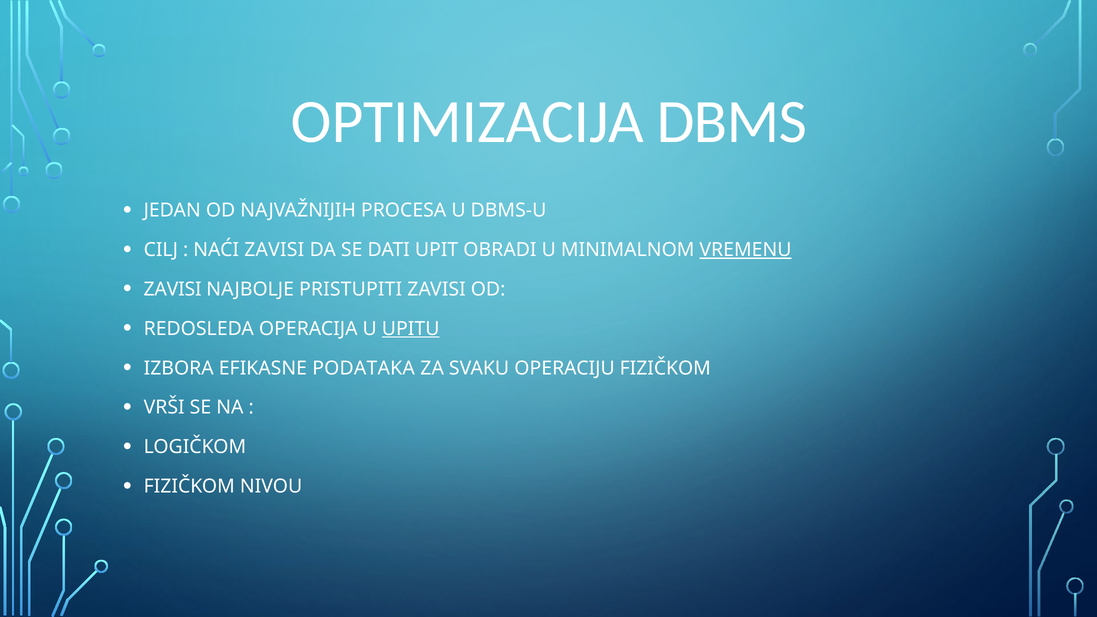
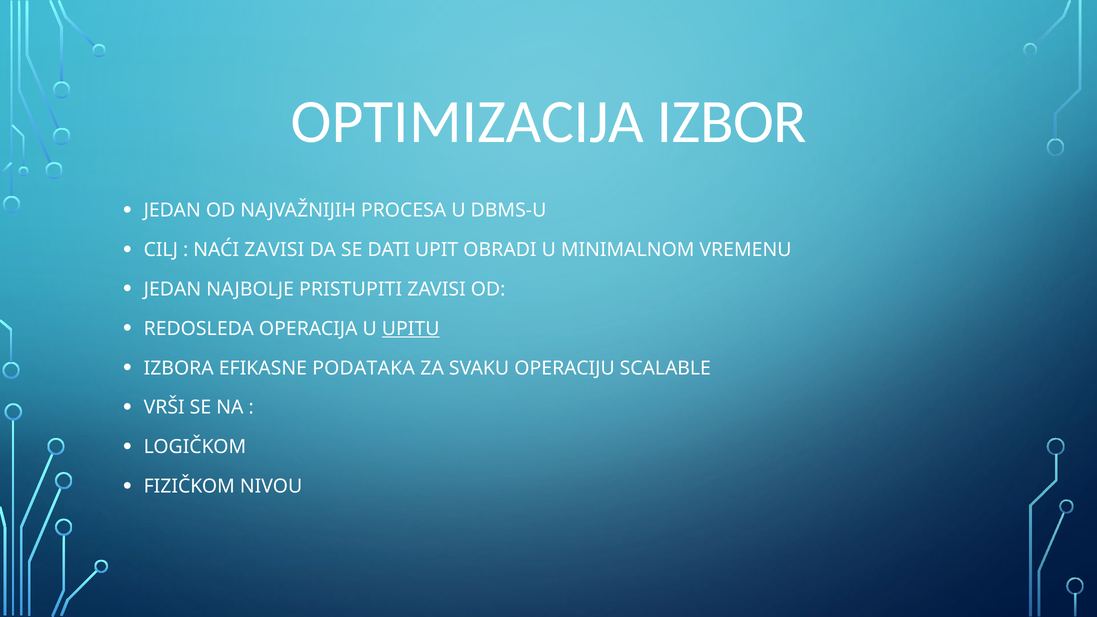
DBMS: DBMS -> IZBOR (732, 122)
VREMENU underline: present -> none (746, 250)
ZAVISI: ZAVISI -> JEDAN (172, 289)
OPERACIJU FIZIČKOM: FIZIČKOM -> SCALABLE (665, 368)
